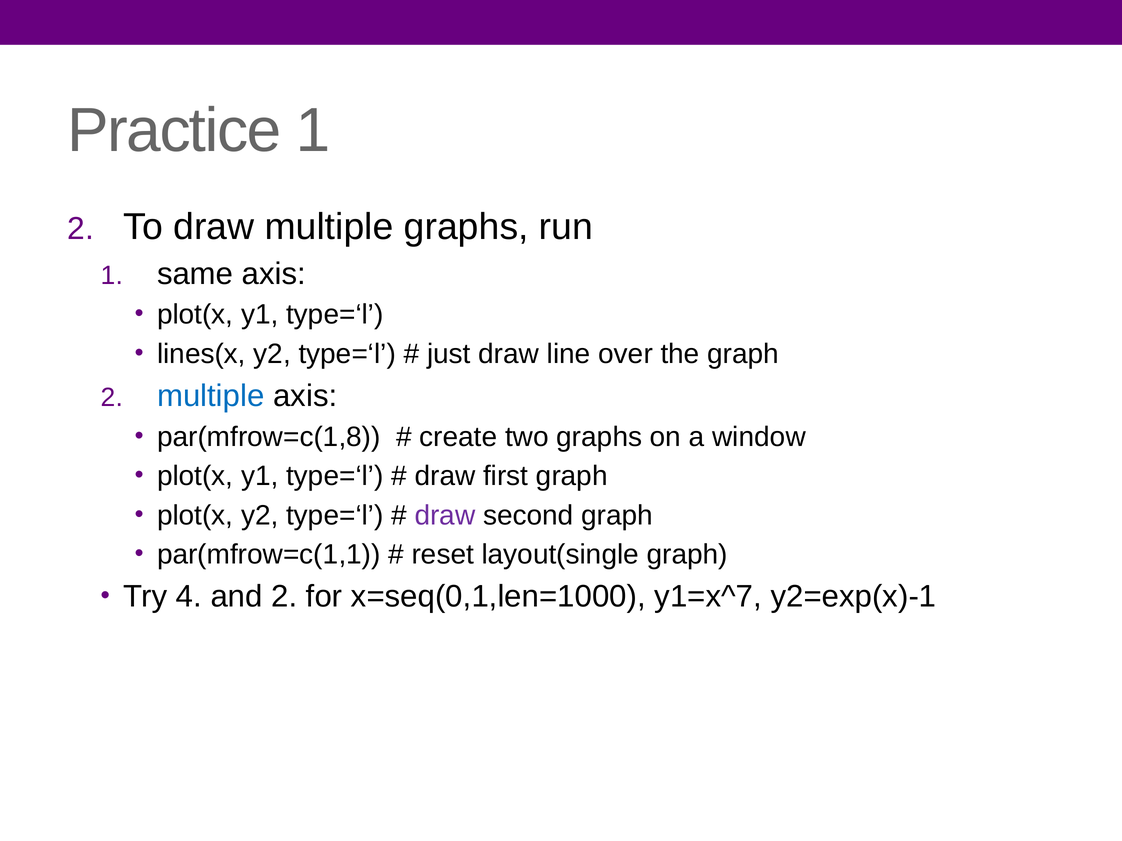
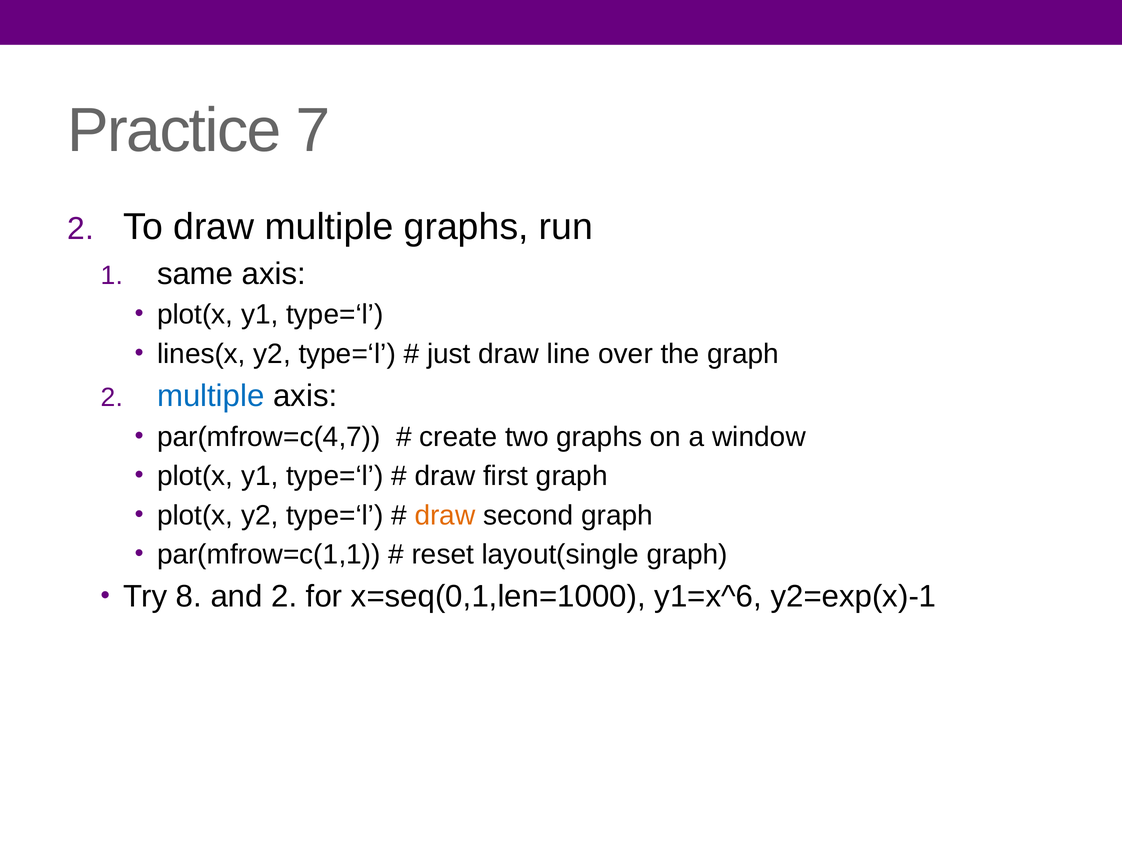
Practice 1: 1 -> 7 (313, 131)
par(mfrow=c(1,8: par(mfrow=c(1,8 -> par(mfrow=c(4,7 (269, 437)
draw colour: purple -> orange (445, 516)
4: 4 -> 8 (189, 597)
y1=x^7: y1=x^7 -> y1=x^6 (708, 597)
